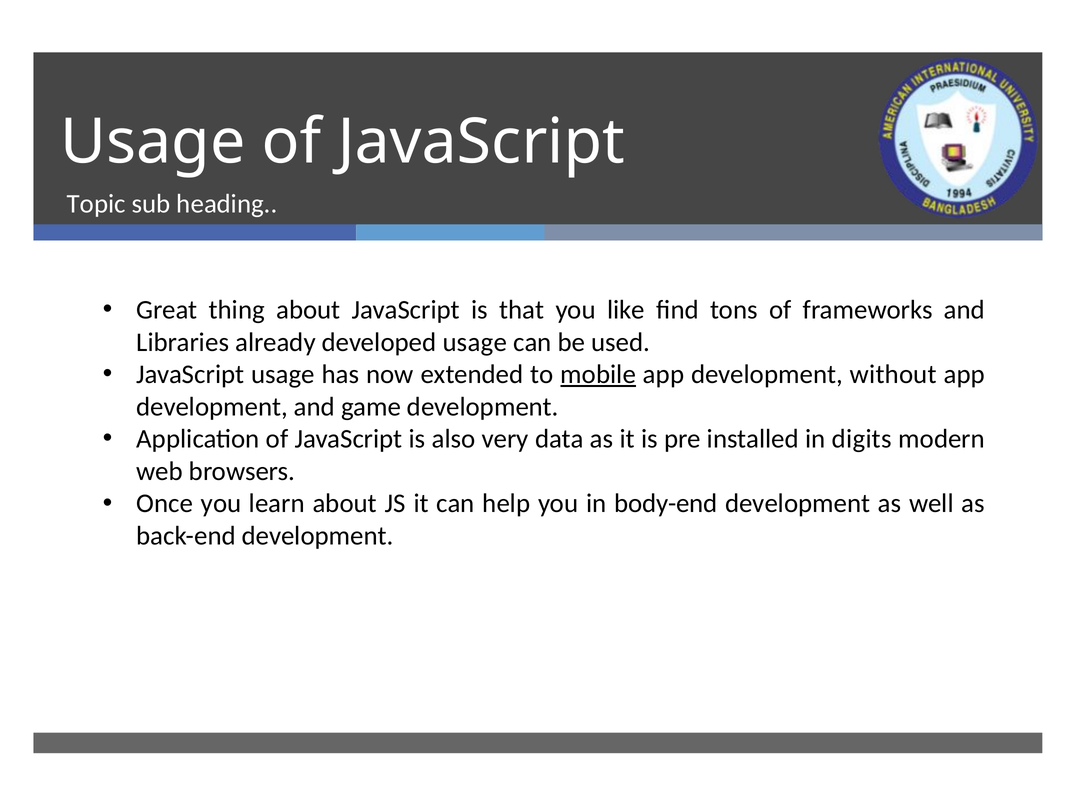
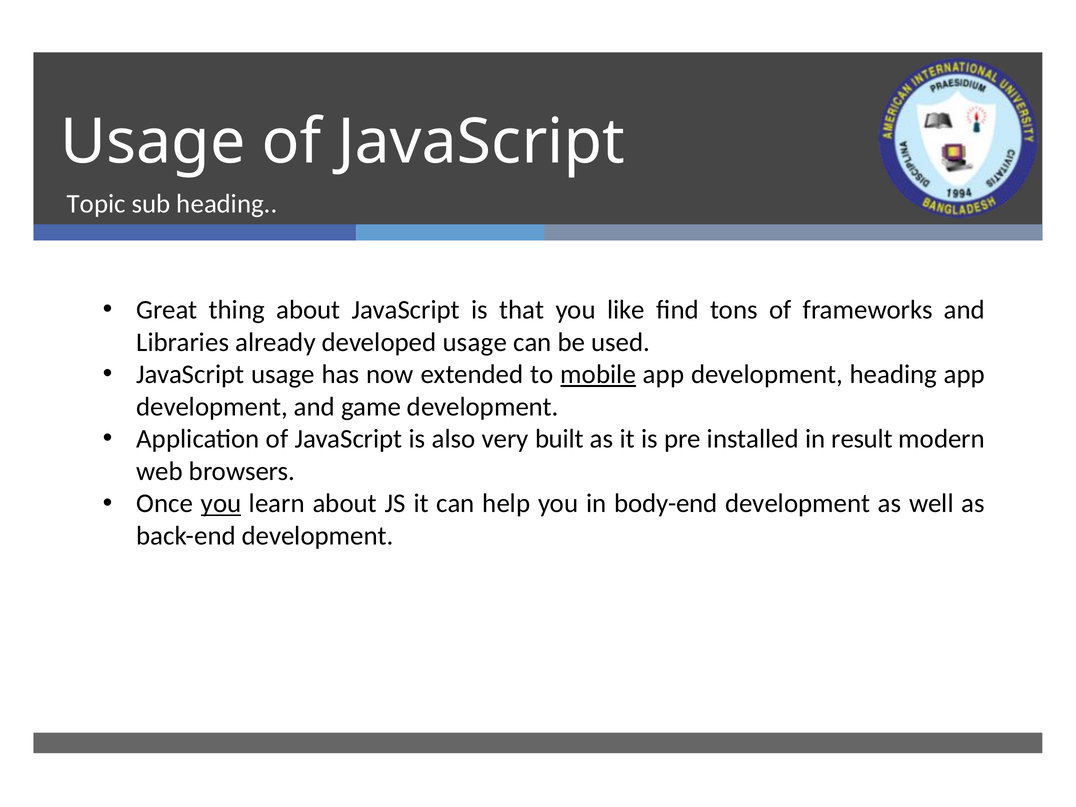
development without: without -> heading (893, 374)
data: data -> built (559, 439)
digits: digits -> result (862, 439)
you underline: none -> present (221, 504)
